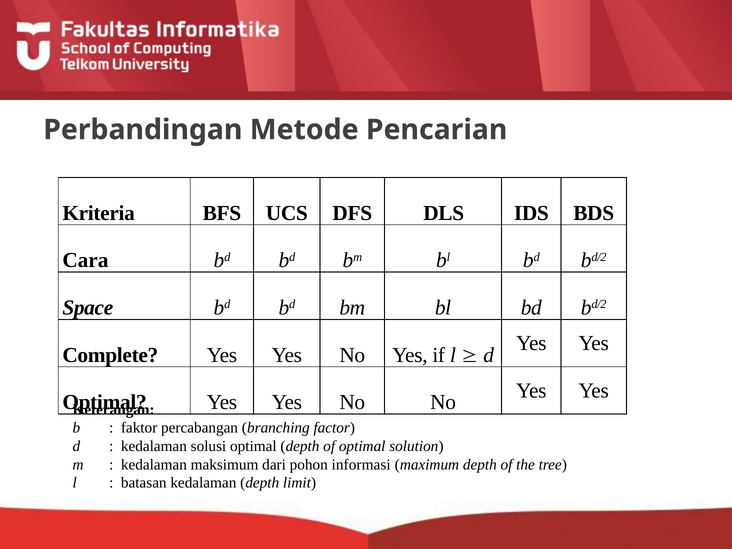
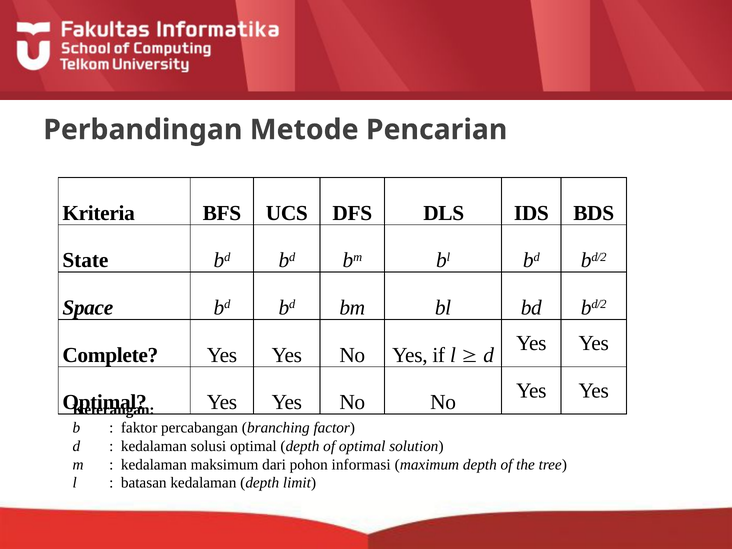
Cara: Cara -> State (85, 260)
